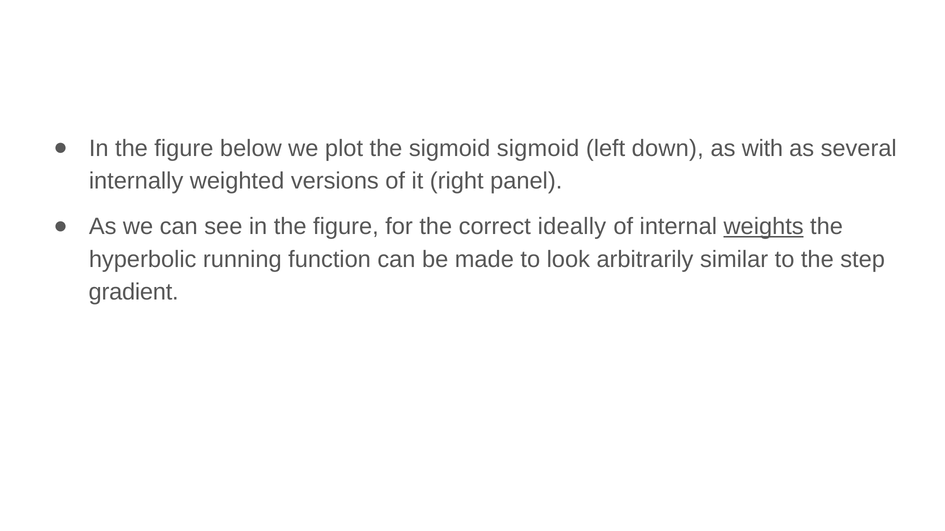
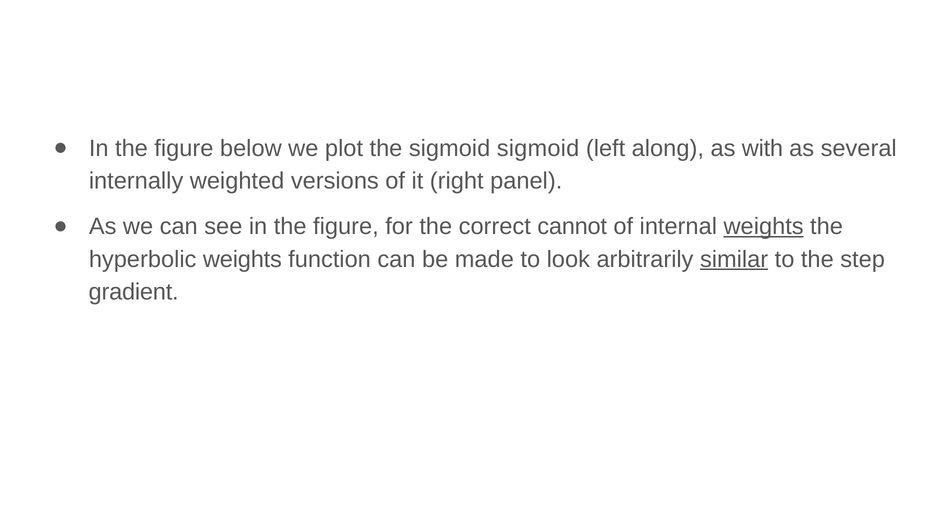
down: down -> along (668, 149)
ideally: ideally -> cannot (572, 227)
hyperbolic running: running -> weights (242, 260)
similar underline: none -> present (734, 260)
